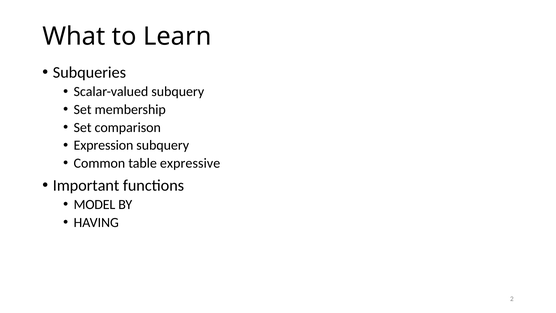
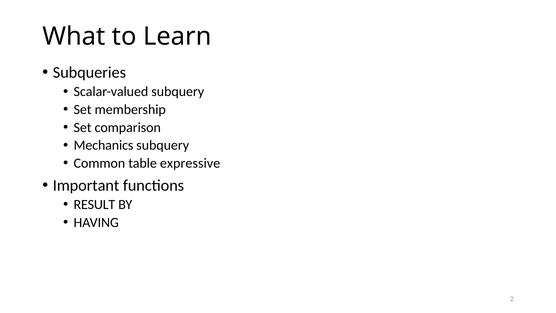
Expression: Expression -> Mechanics (103, 145)
MODEL: MODEL -> RESULT (94, 204)
